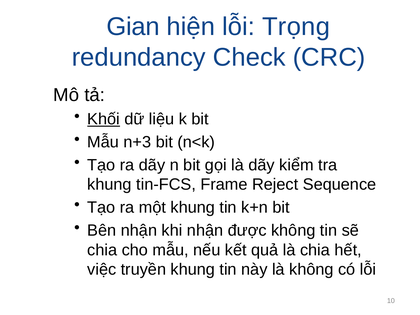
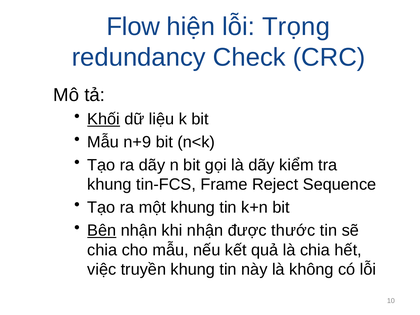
Gian: Gian -> Flow (133, 27)
n+3: n+3 -> n+9 (137, 142)
Bên underline: none -> present (102, 230)
được không: không -> thước (293, 230)
